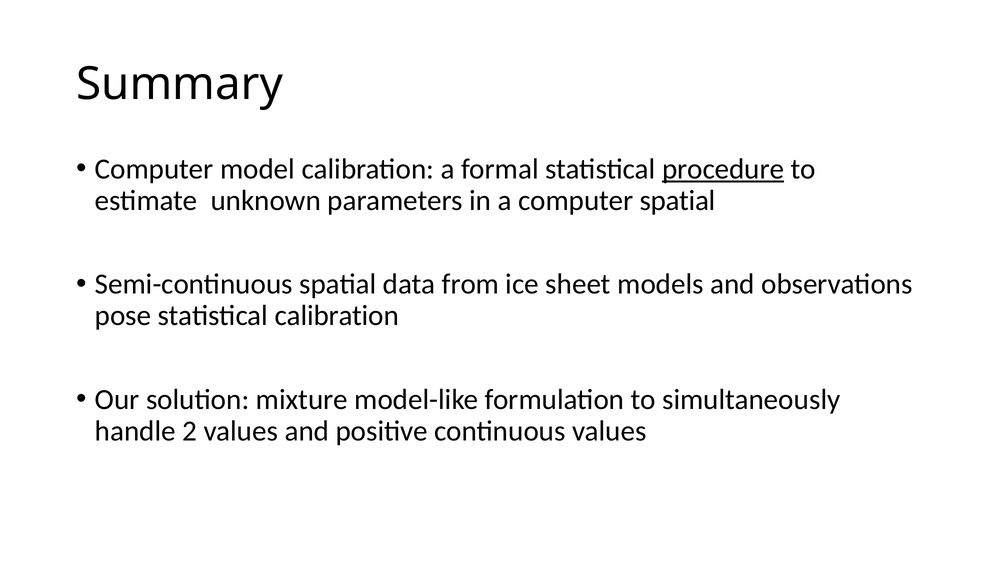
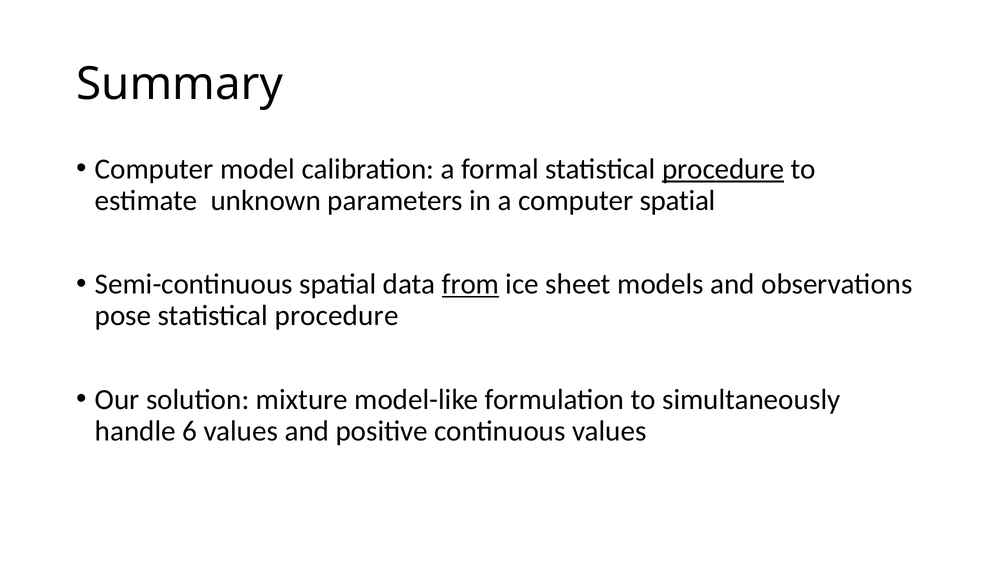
from underline: none -> present (470, 284)
pose statistical calibration: calibration -> procedure (337, 316)
2: 2 -> 6 (190, 431)
